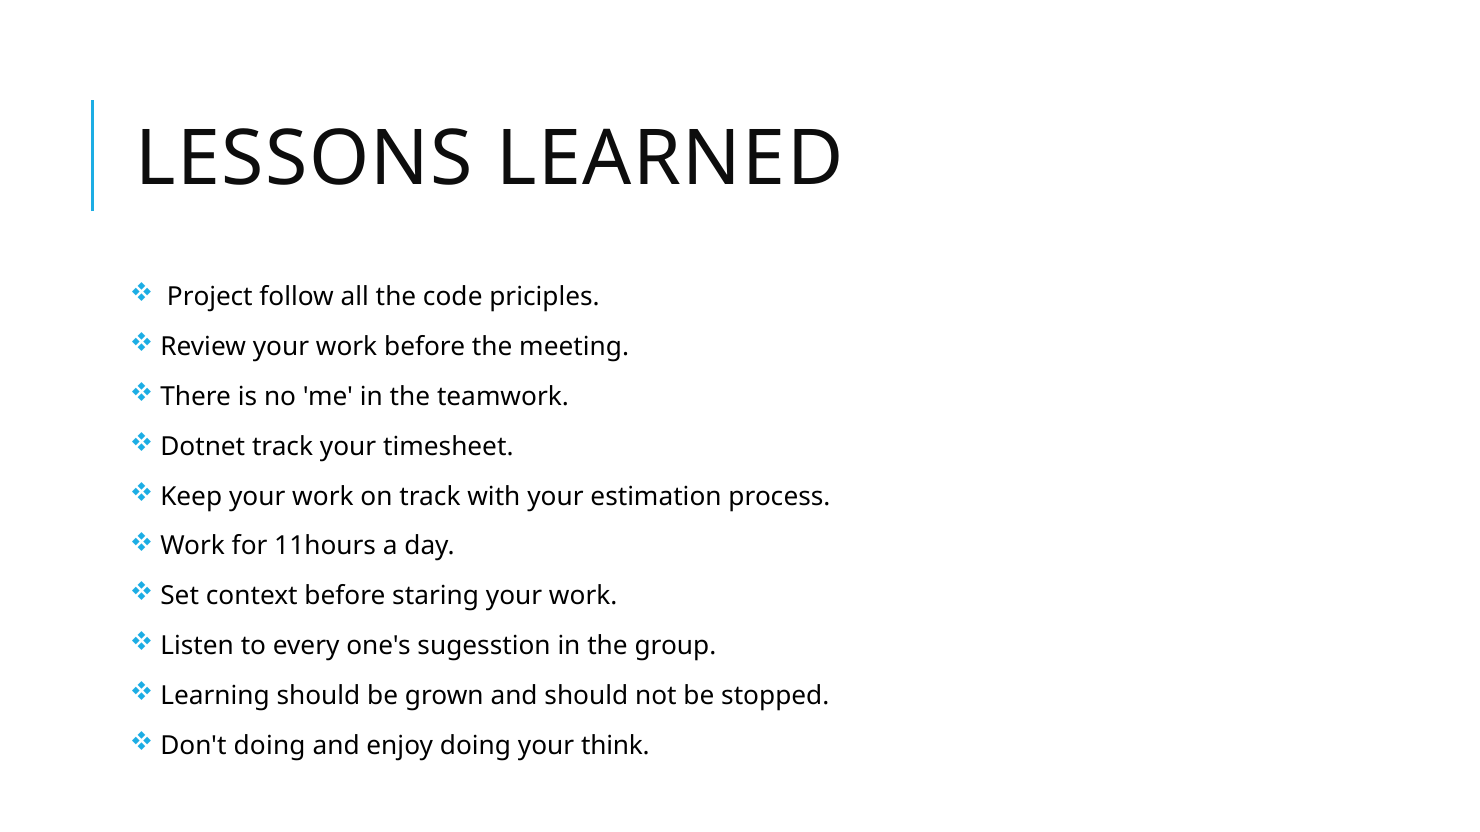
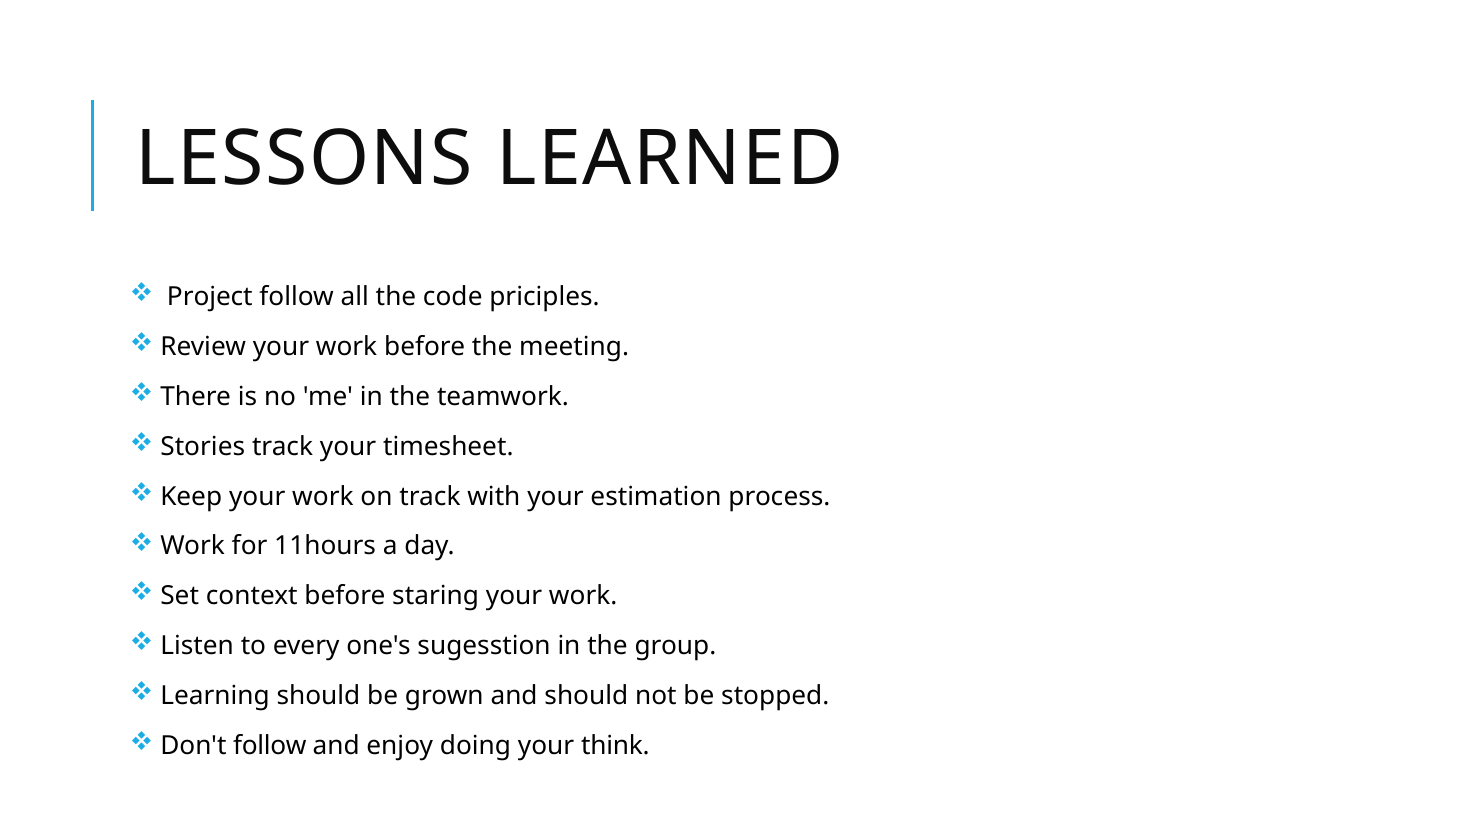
Dotnet: Dotnet -> Stories (203, 447)
Don't doing: doing -> follow (270, 746)
